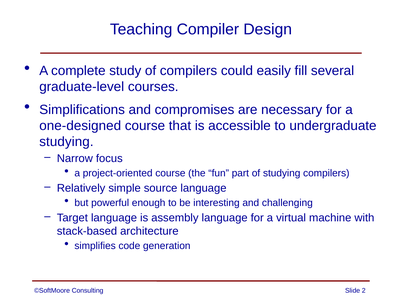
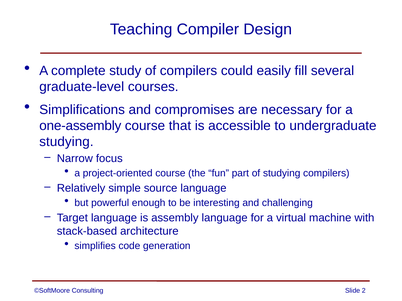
one-designed: one-designed -> one-assembly (80, 126)
